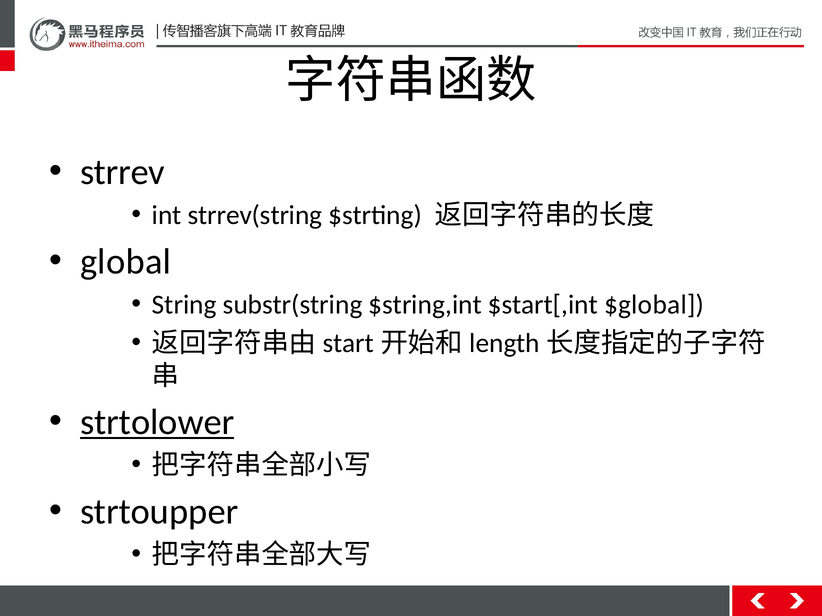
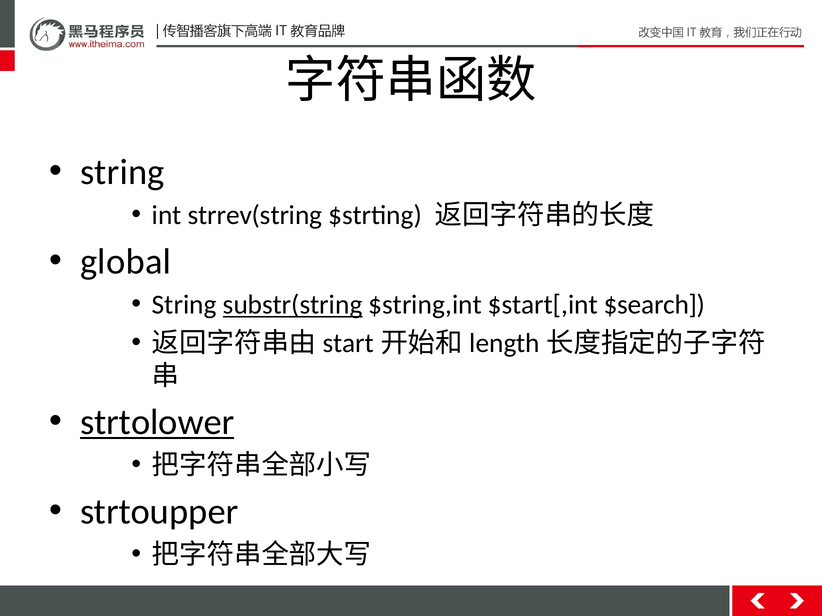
strrev: strrev -> string (122, 172)
substr(string underline: none -> present (293, 305)
$global: $global -> $search (654, 305)
